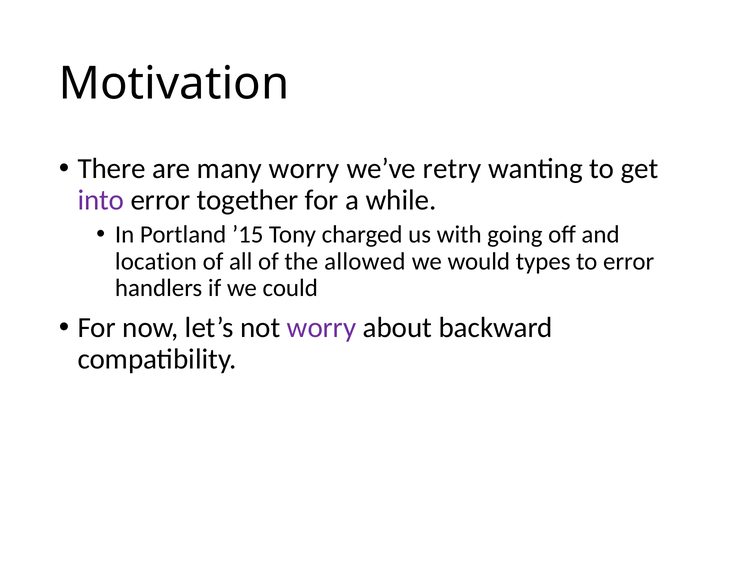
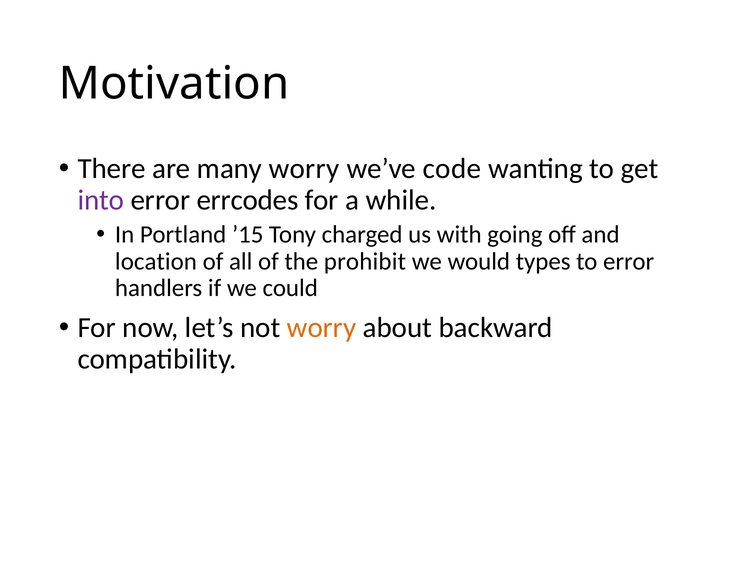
retry: retry -> code (452, 169)
together: together -> errcodes (248, 200)
allowed: allowed -> prohibit (365, 261)
worry colour: purple -> orange (322, 328)
